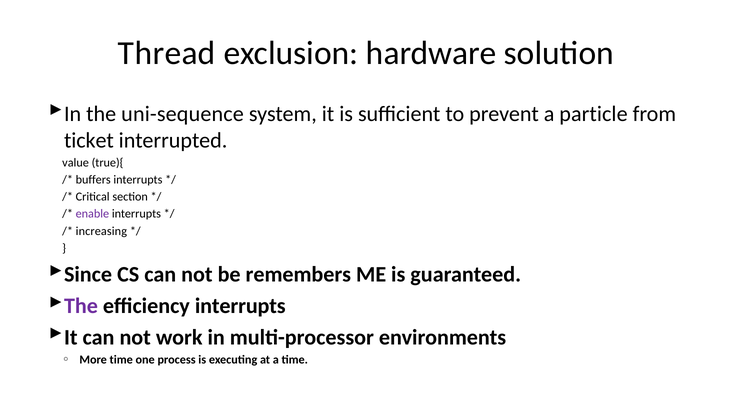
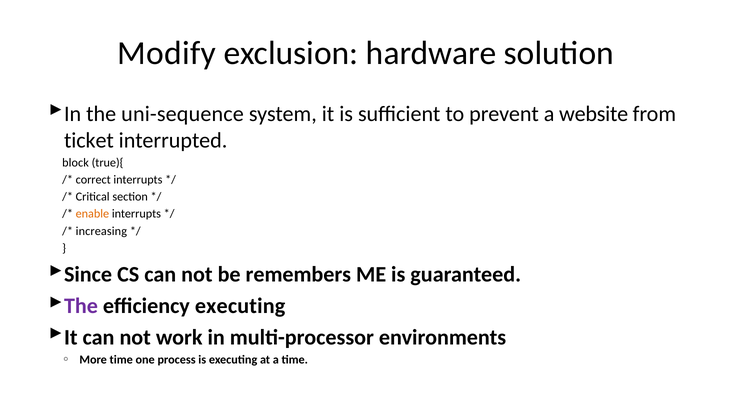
Thread: Thread -> Modify (167, 53)
particle: particle -> website (594, 114)
value: value -> block (76, 163)
buffers: buffers -> correct (93, 180)
enable colour: purple -> orange (92, 214)
efficiency interrupts: interrupts -> executing (240, 306)
